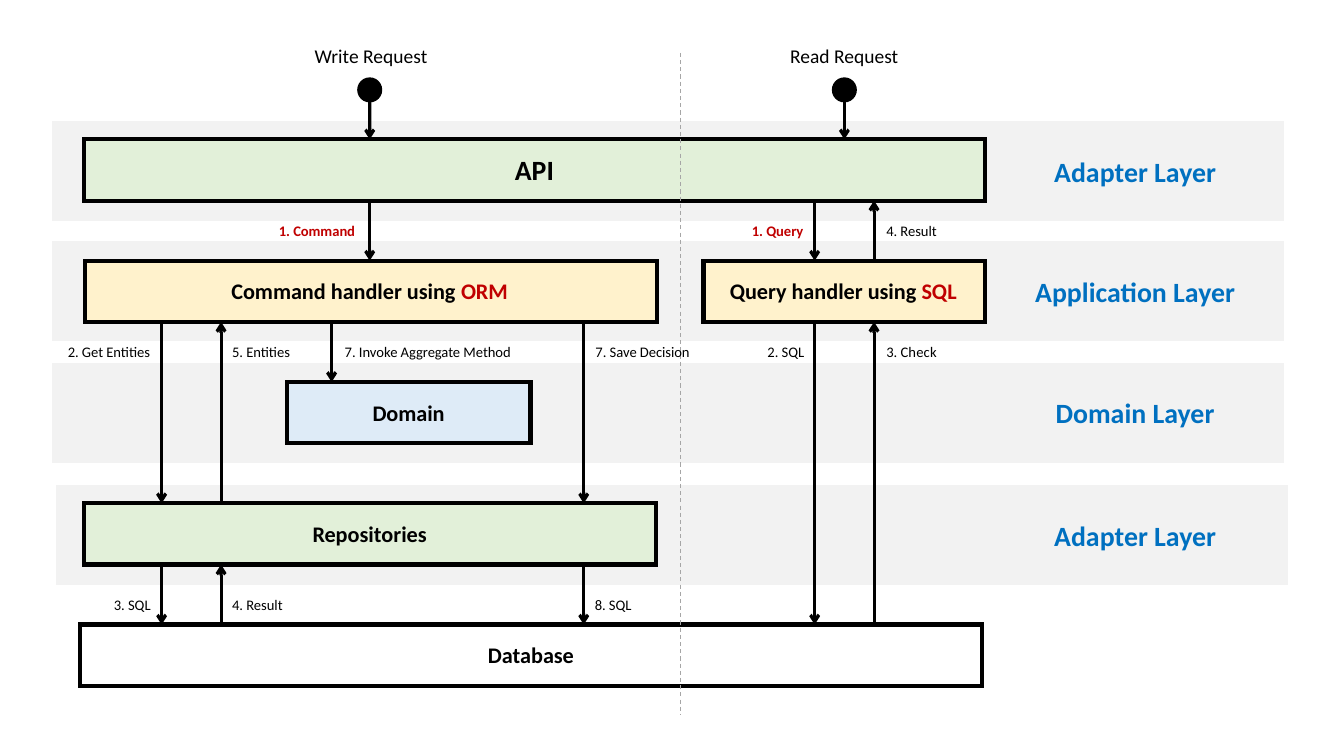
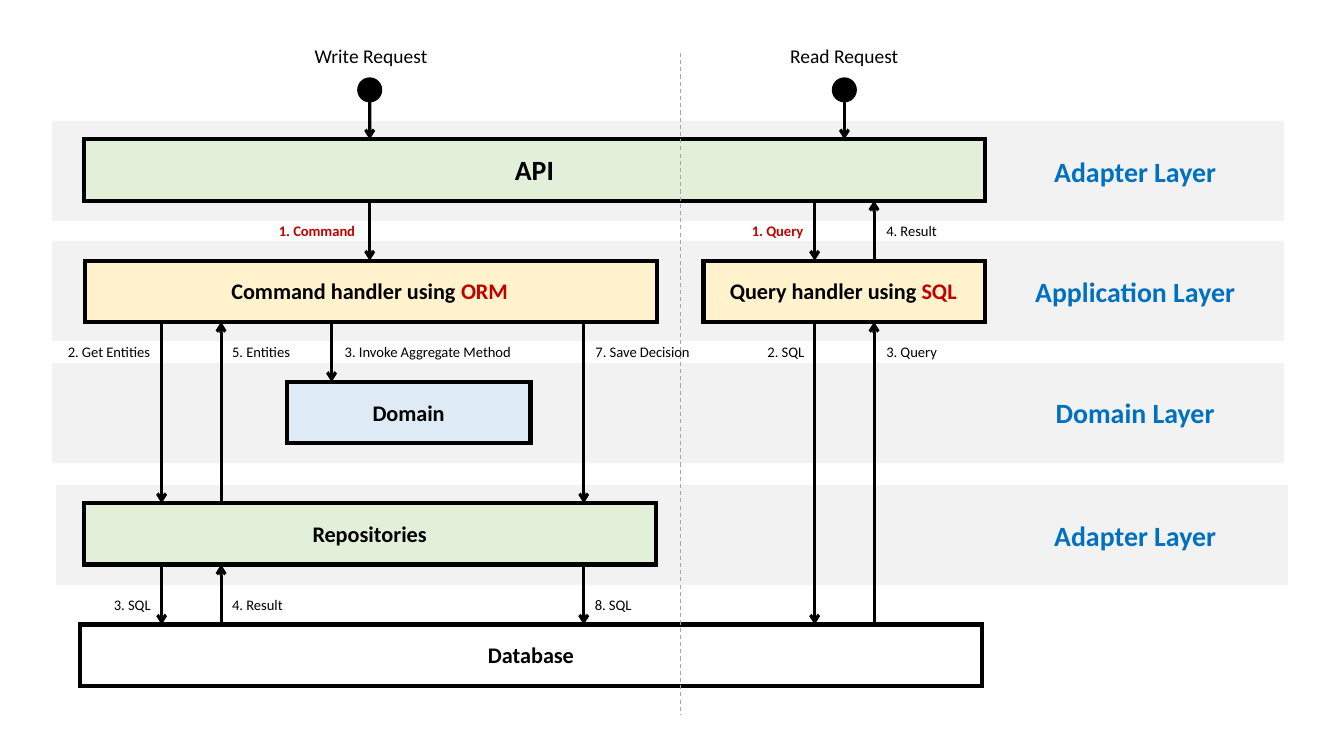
5 Entities 7: 7 -> 3 (350, 353)
3 Check: Check -> Query (919, 353)
